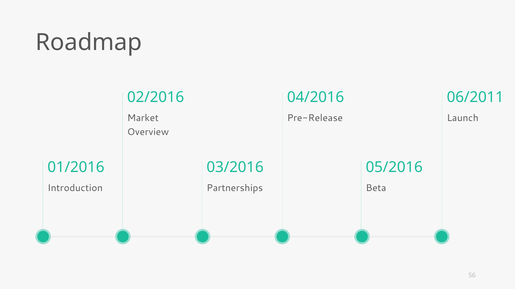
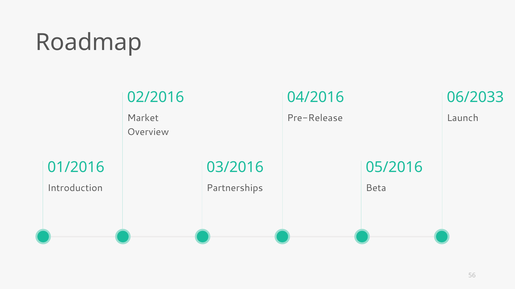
06/2011: 06/2011 -> 06/2033 (475, 98)
